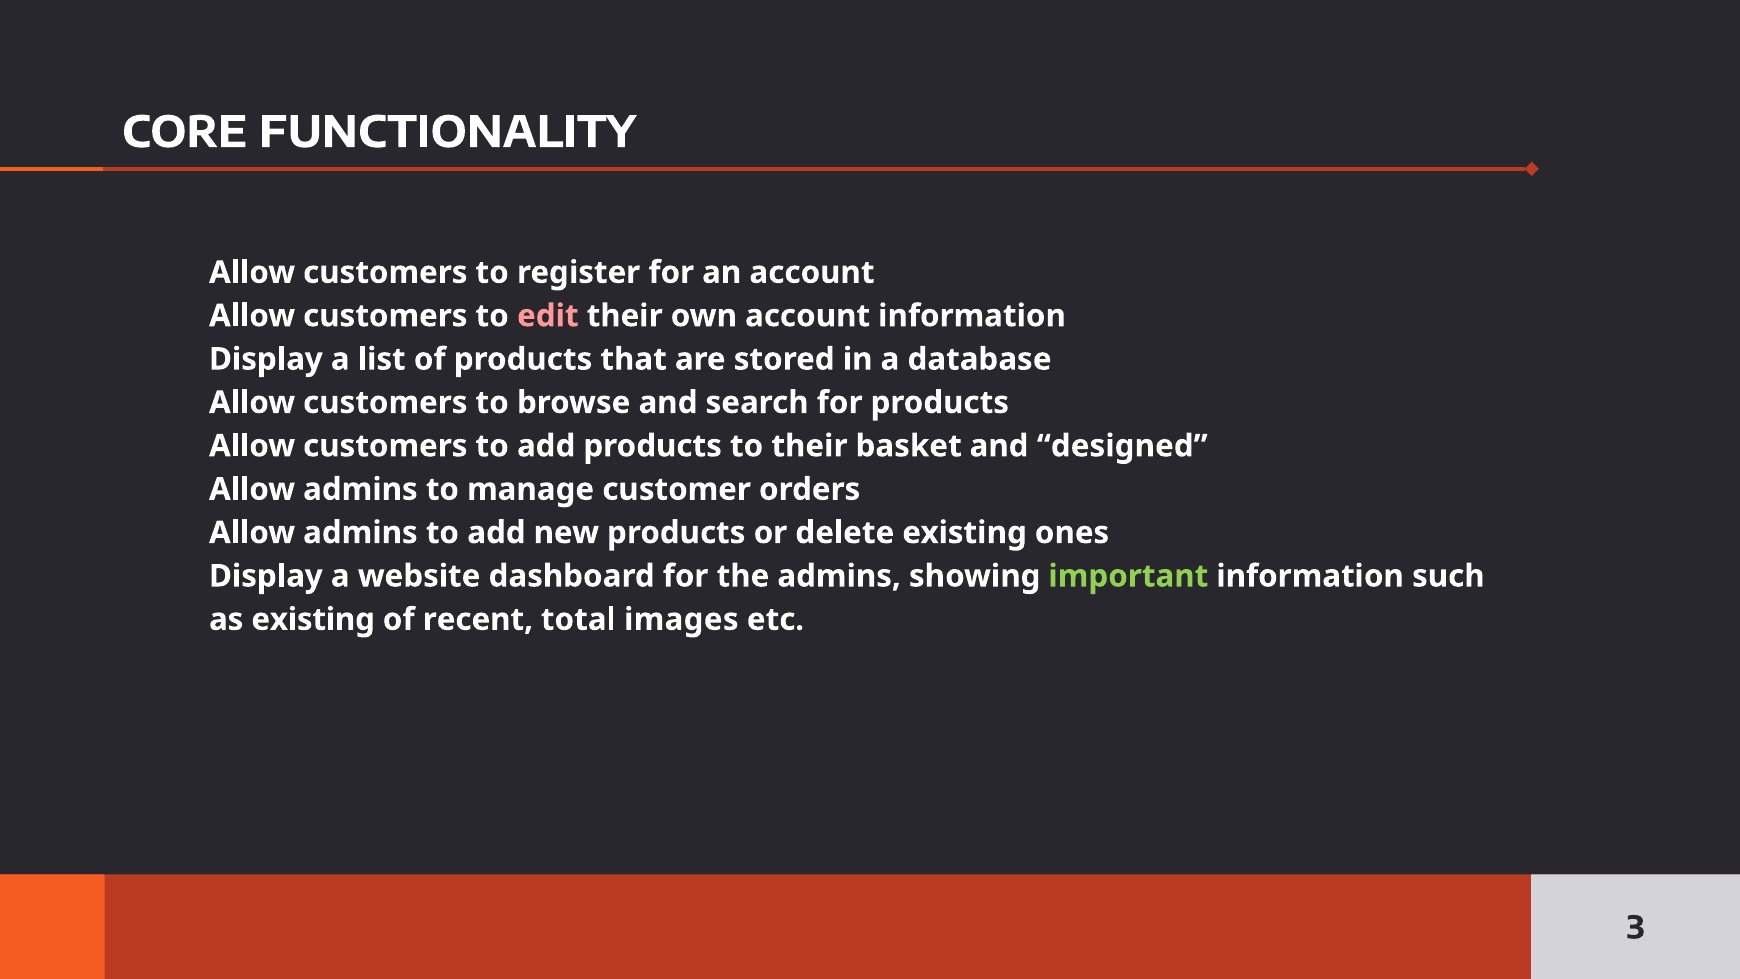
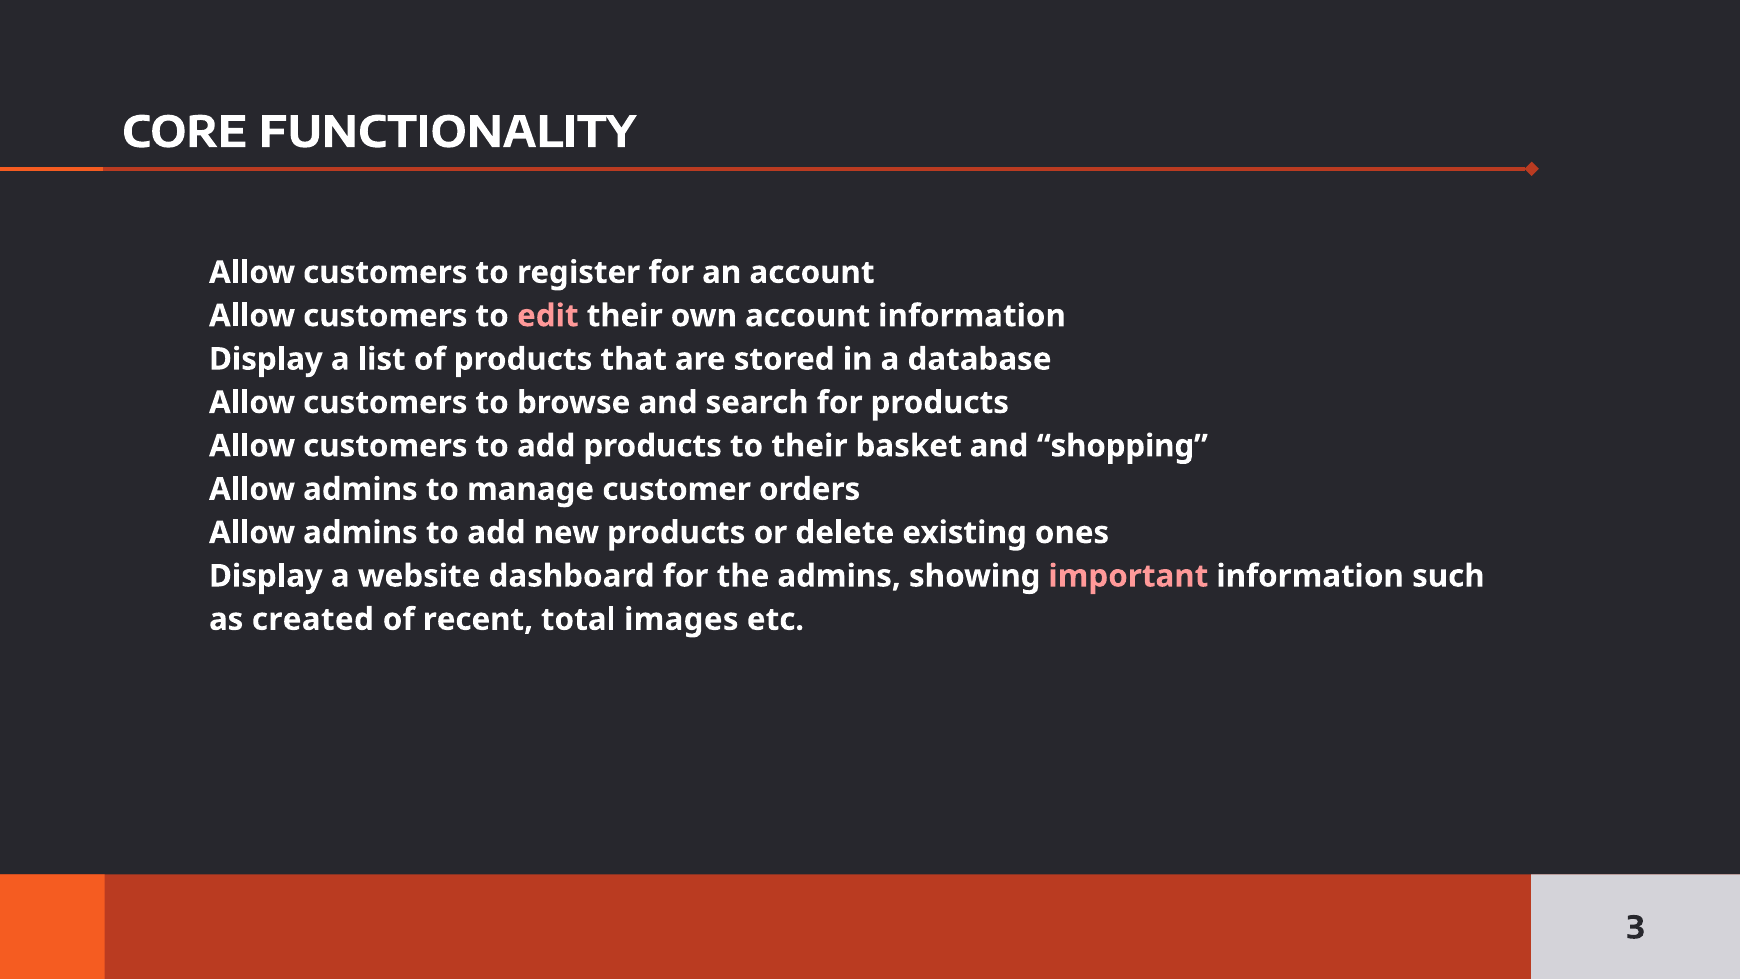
designed: designed -> shopping (1122, 446)
important colour: light green -> pink (1128, 576)
as existing: existing -> created (313, 619)
